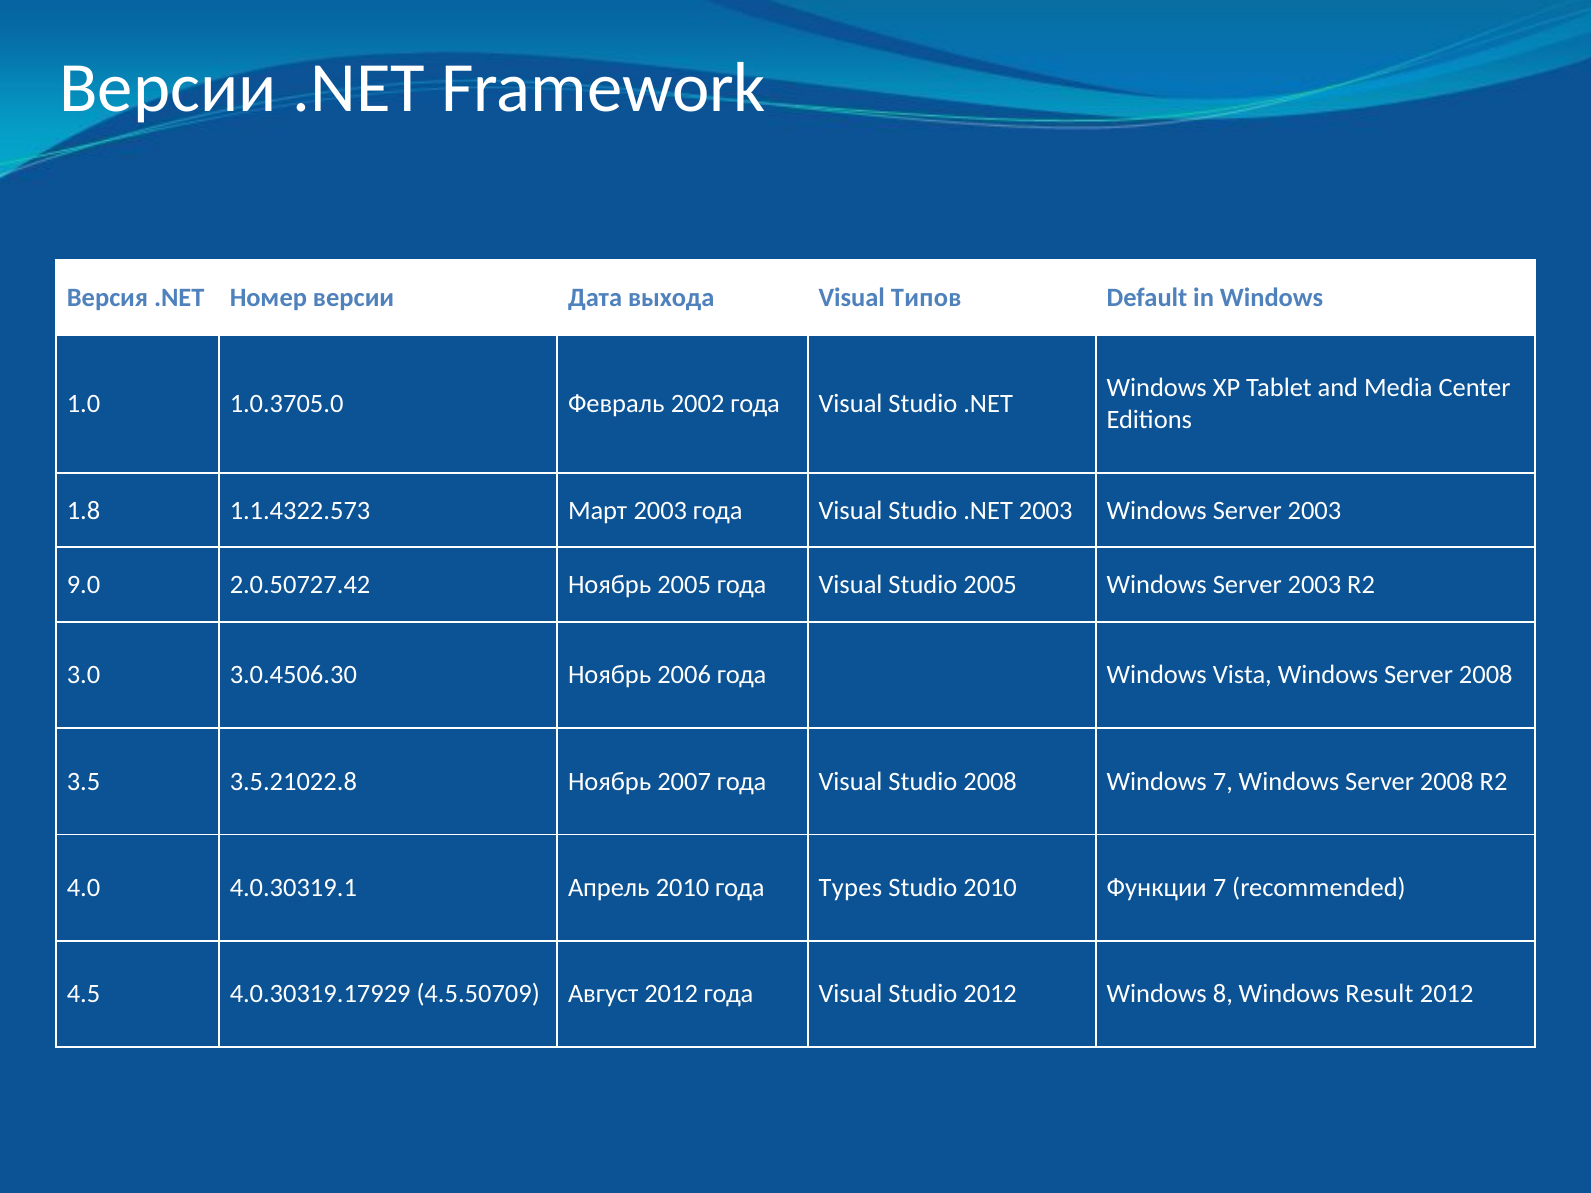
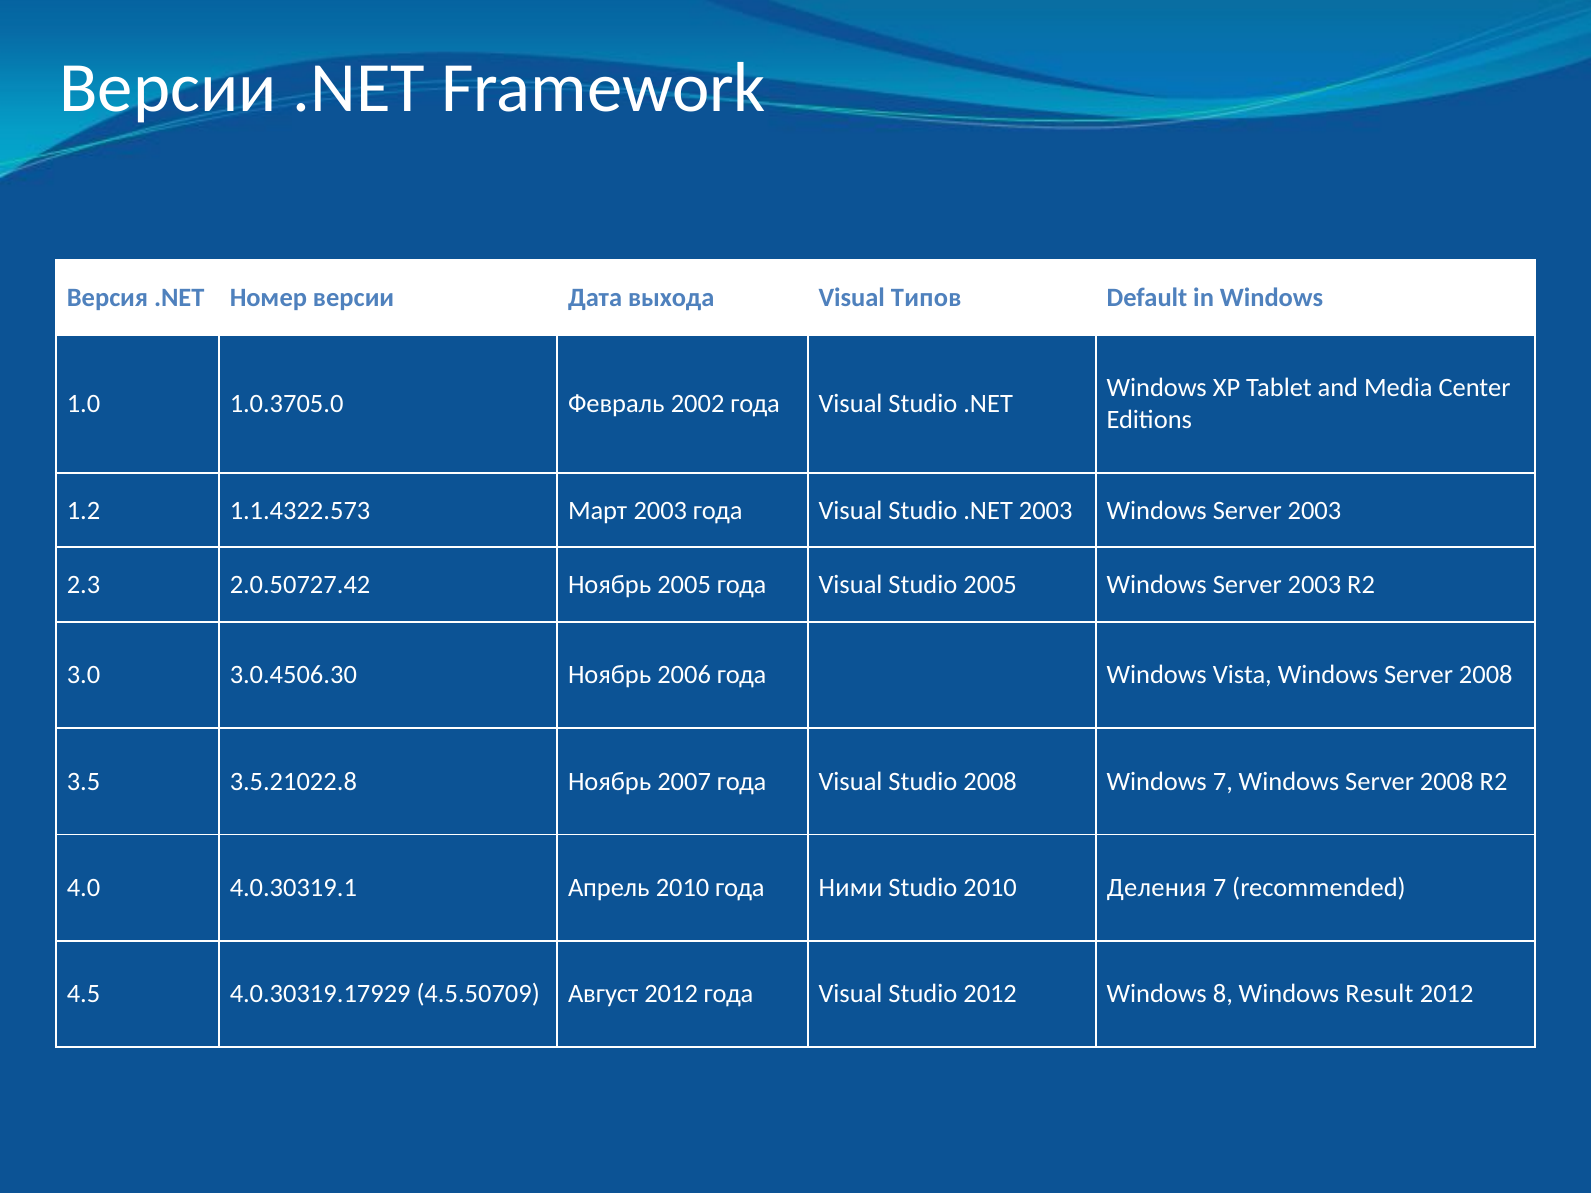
1.8: 1.8 -> 1.2 (84, 510)
9.0: 9.0 -> 2.3 (84, 585)
Types: Types -> Ними (850, 888)
Функции: Функции -> Деления (1157, 888)
